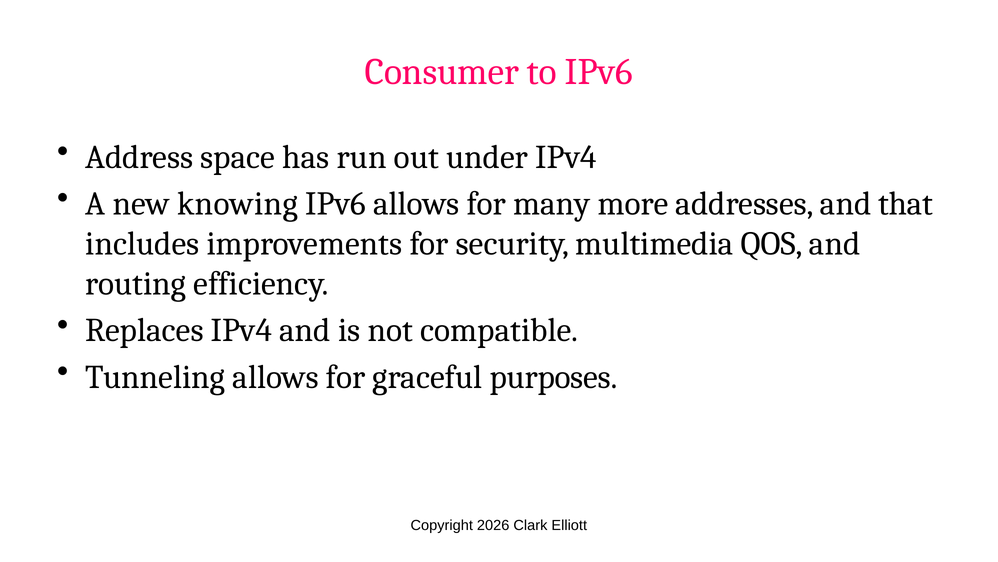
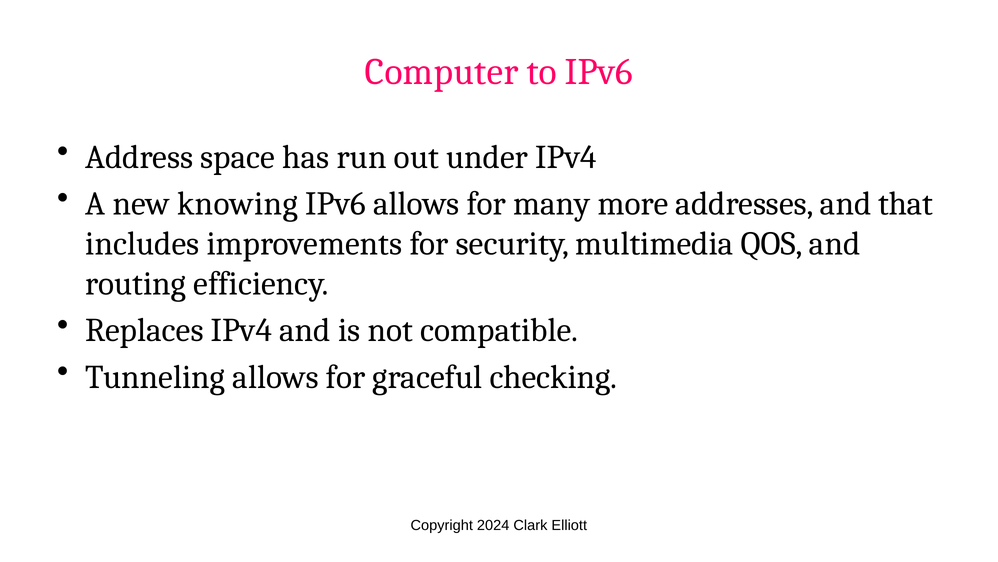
Consumer: Consumer -> Computer (442, 72)
purposes: purposes -> checking (553, 377)
2026: 2026 -> 2024 (493, 525)
